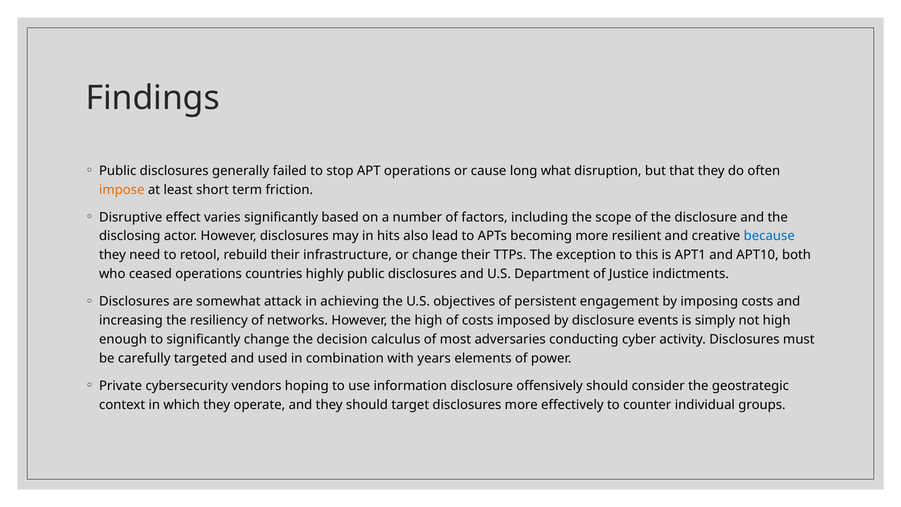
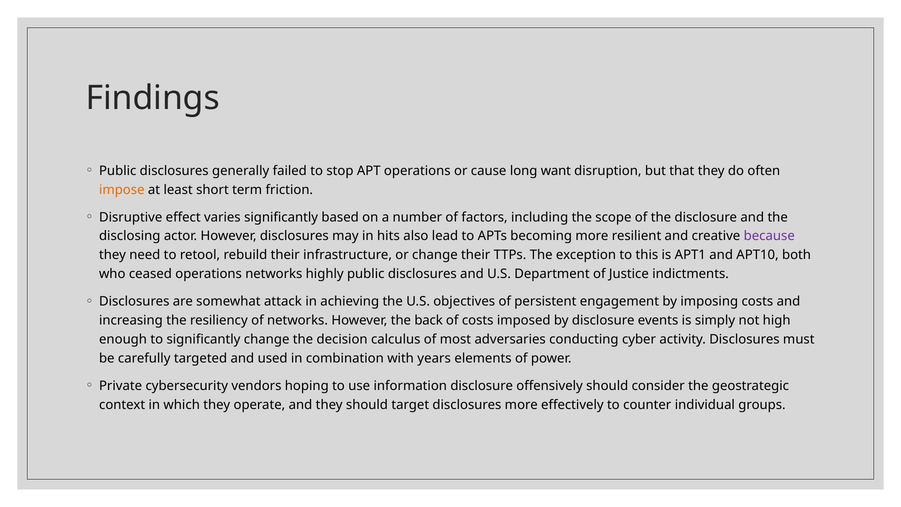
what: what -> want (556, 171)
because colour: blue -> purple (769, 236)
operations countries: countries -> networks (274, 274)
the high: high -> back (429, 320)
